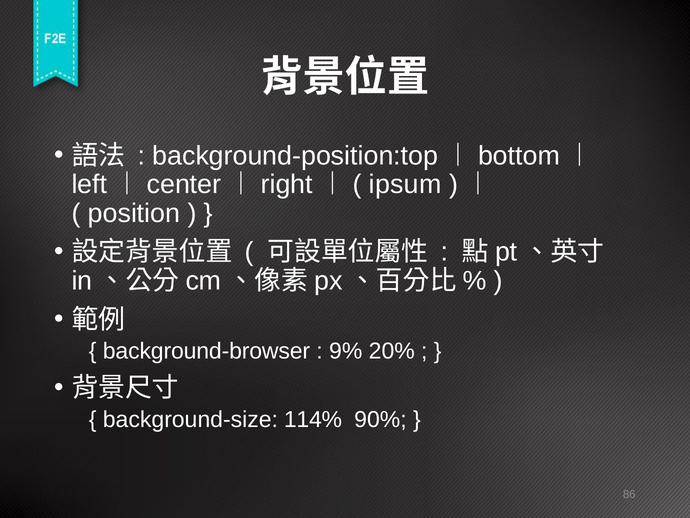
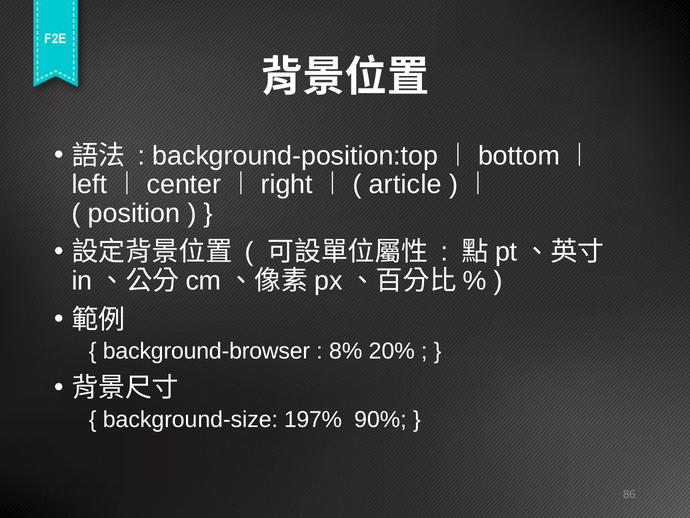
ipsum: ipsum -> article (405, 184)
9%: 9% -> 8% (346, 351)
114%: 114% -> 197% (313, 419)
